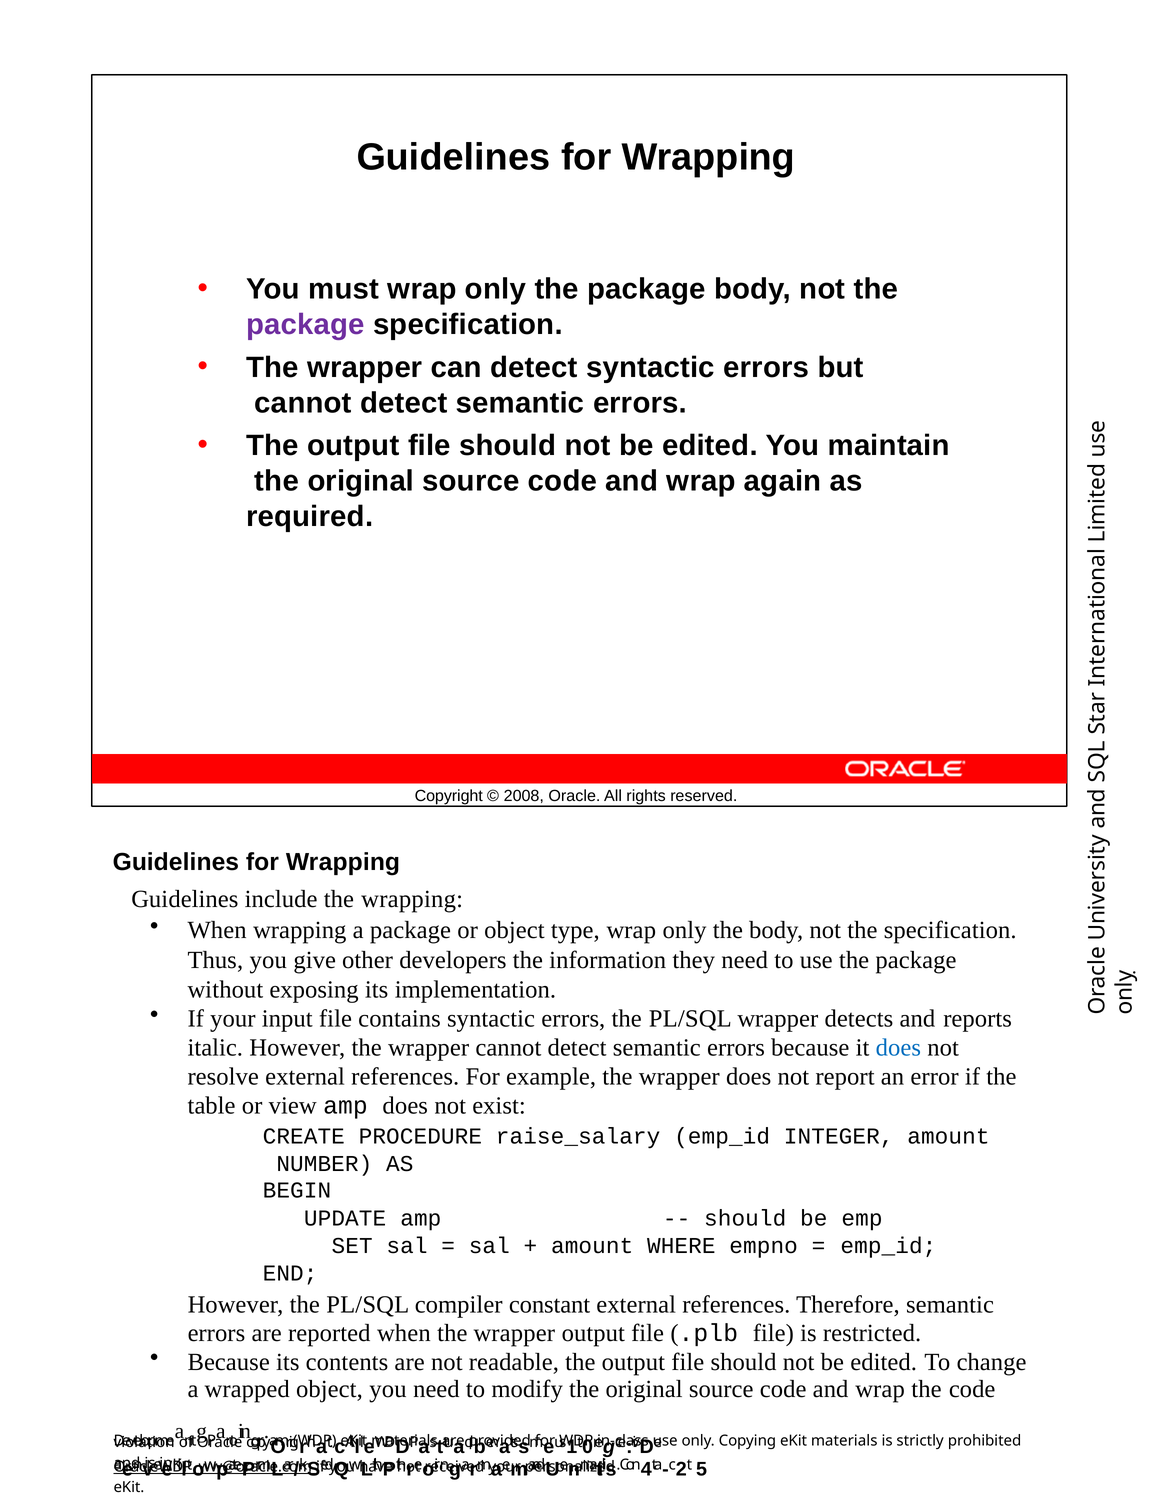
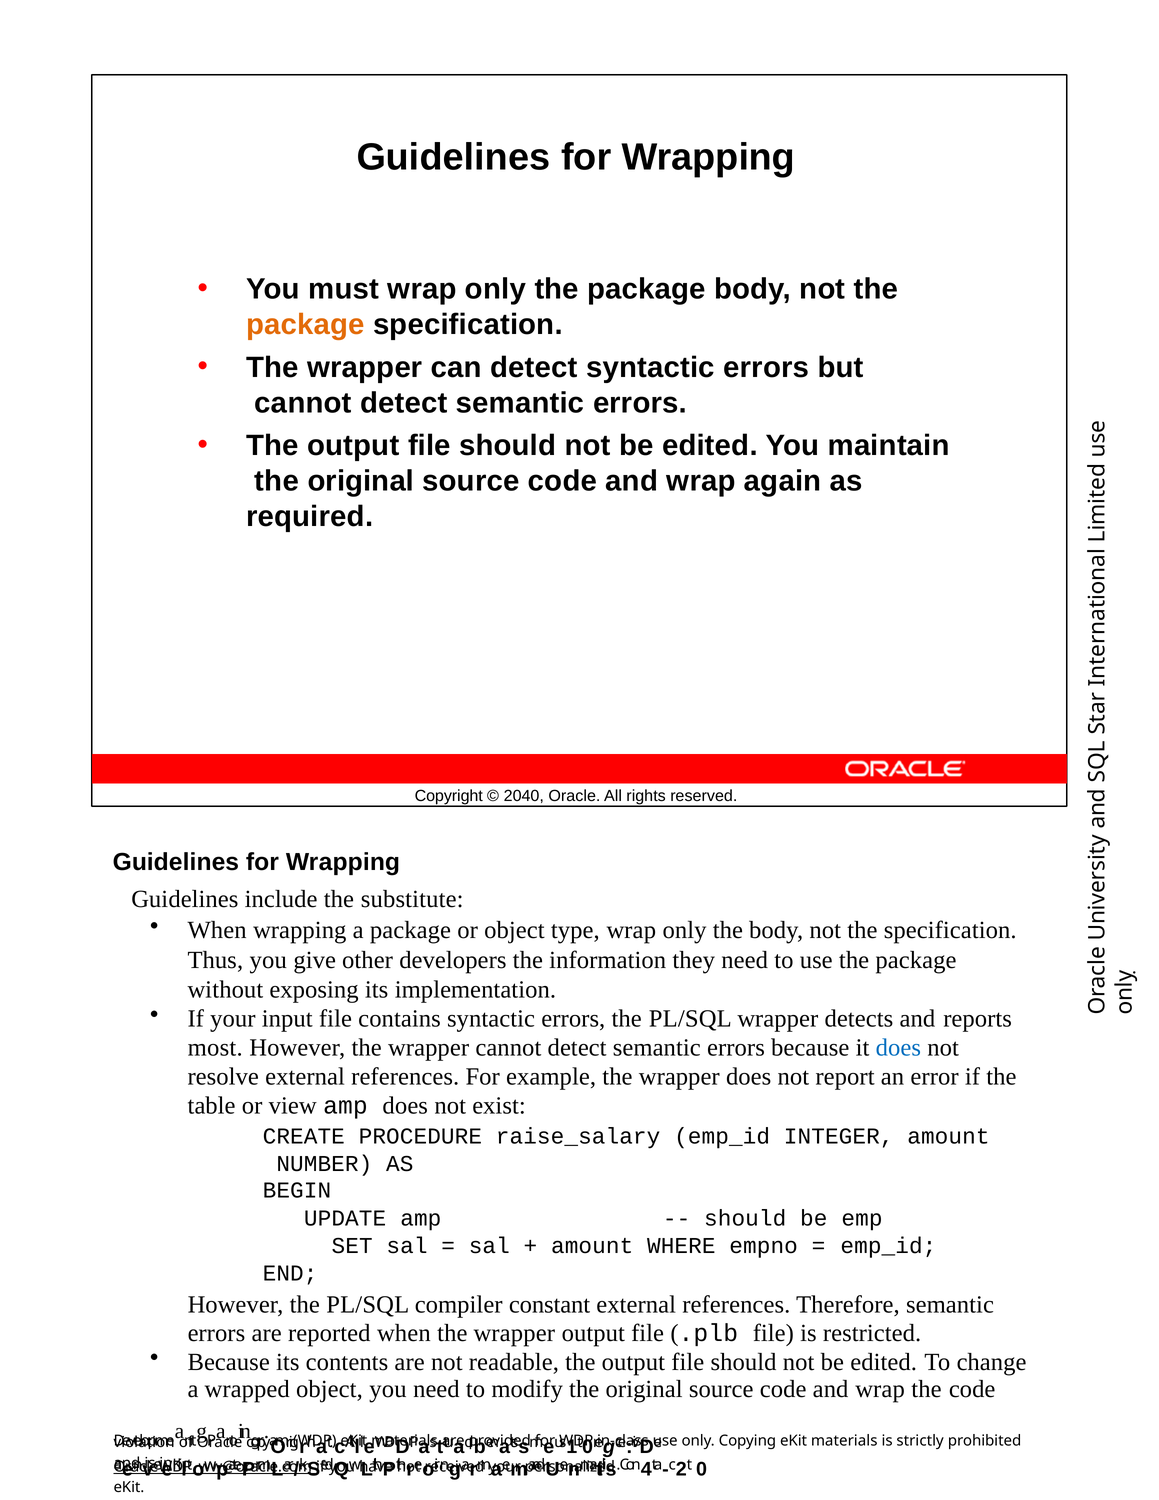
package colour: purple -> orange (305, 325)
2008: 2008 -> 2040 (524, 796)
the wrapping: wrapping -> substitute (412, 899)
italic: italic -> most (215, 1048)
5: 5 -> 0 (702, 1469)
